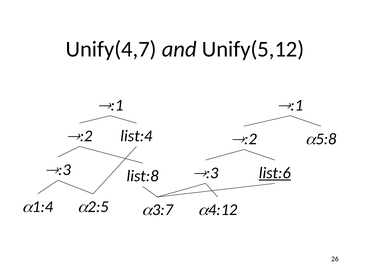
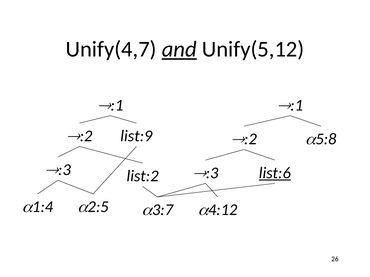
and underline: none -> present (179, 49)
list:4: list:4 -> list:9 (136, 136)
list:8: list:8 -> list:2 (143, 176)
